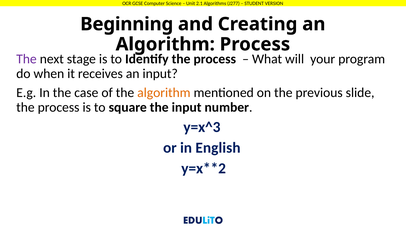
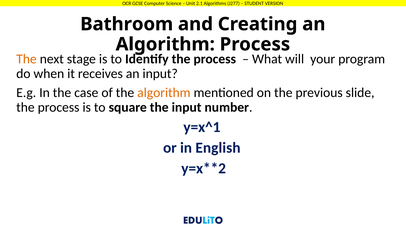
Beginning: Beginning -> Bathroom (127, 24)
The colour: purple -> orange (26, 59)
y=x^3: y=x^3 -> y=x^1 (202, 127)
